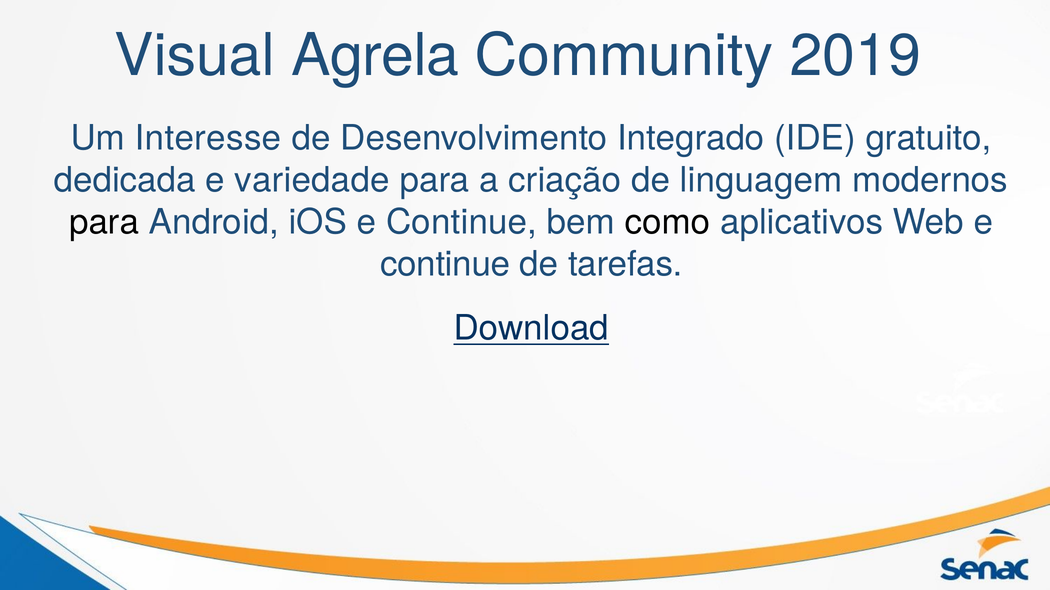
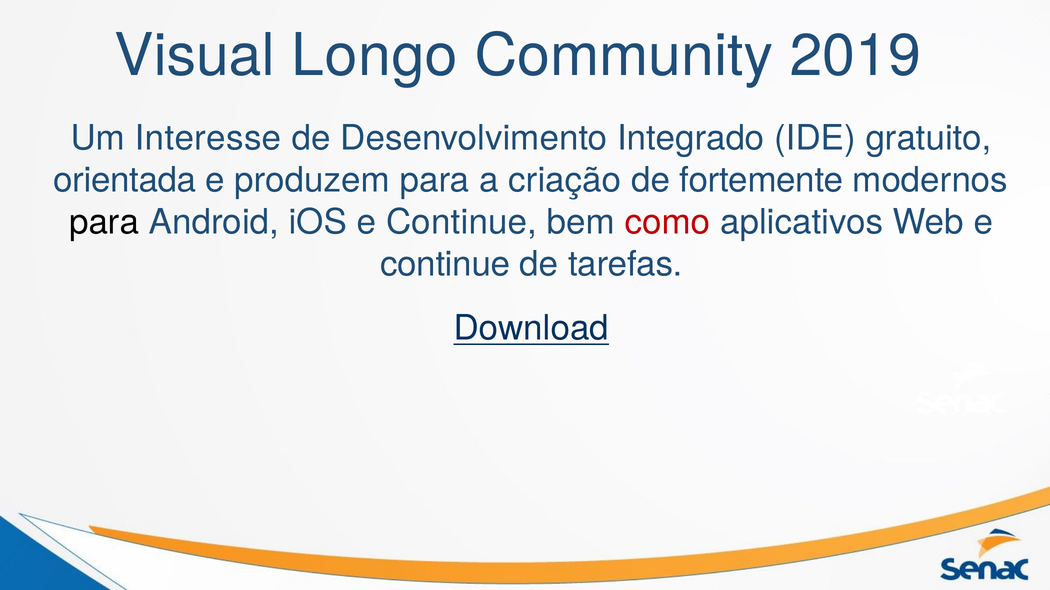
Agrela: Agrela -> Longo (375, 56)
dedicada: dedicada -> orientada (125, 181)
variedade: variedade -> produzem (312, 181)
linguagem: linguagem -> fortemente (761, 181)
como colour: black -> red (668, 223)
